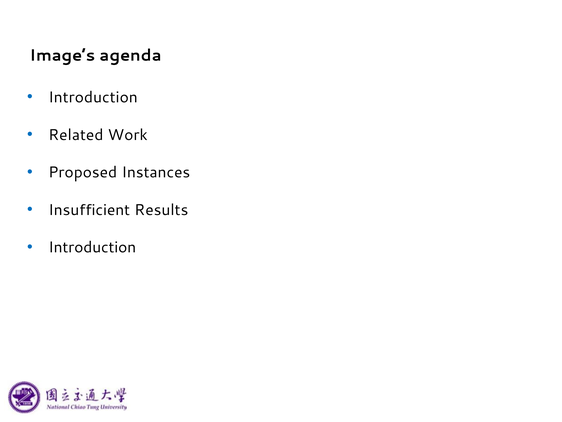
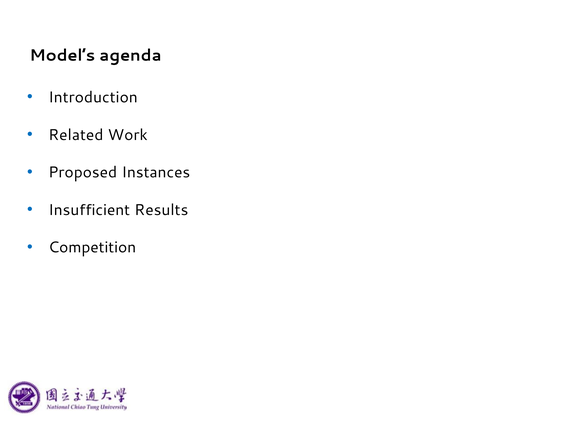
Image’s: Image’s -> Model’s (62, 55)
Introduction: Introduction -> Competition (92, 247)
